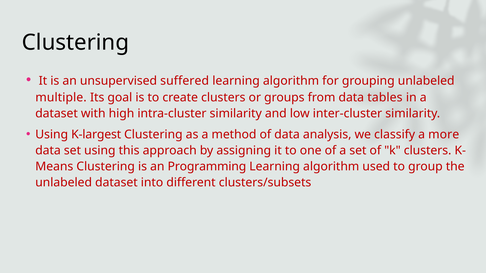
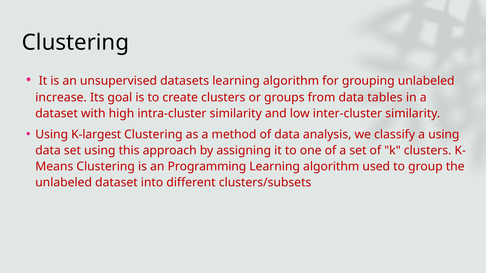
suffered: suffered -> datasets (185, 81)
multiple: multiple -> increase (61, 98)
a more: more -> using (444, 135)
